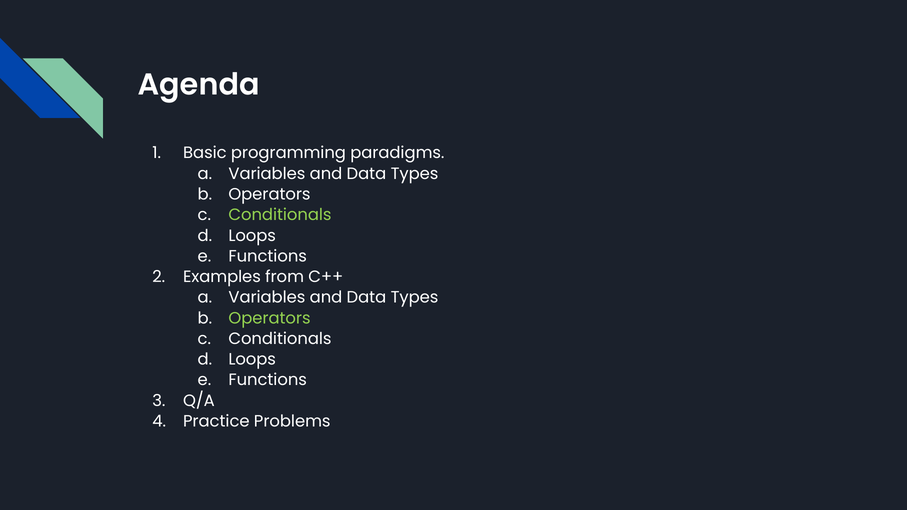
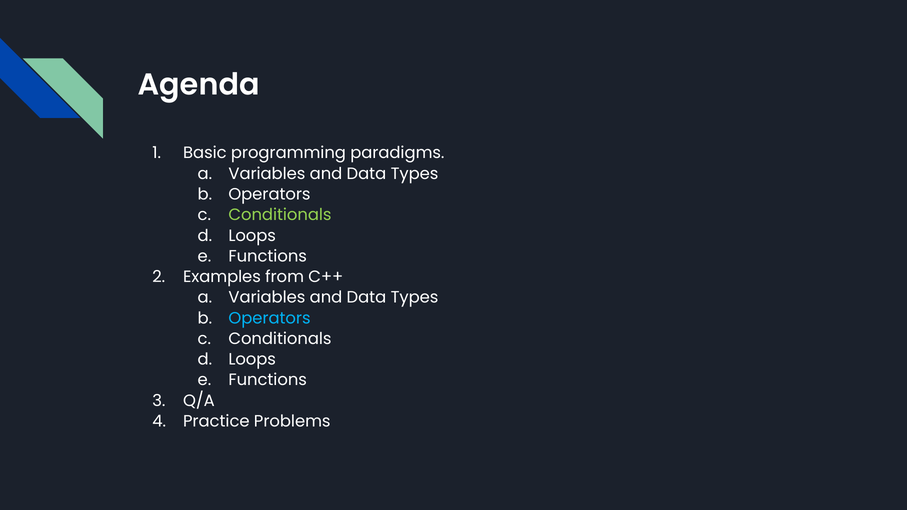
Operators colour: light green -> light blue (270, 318)
